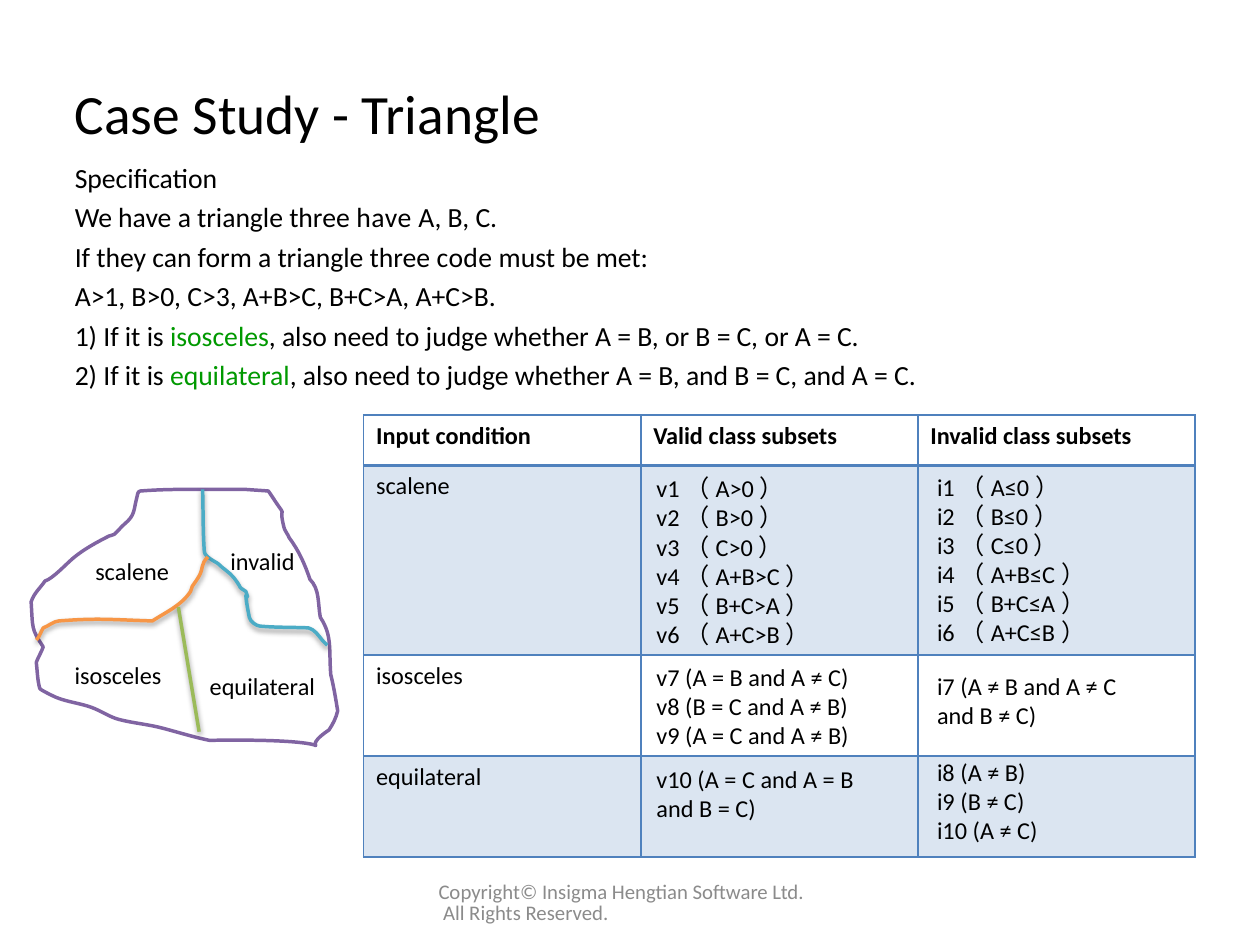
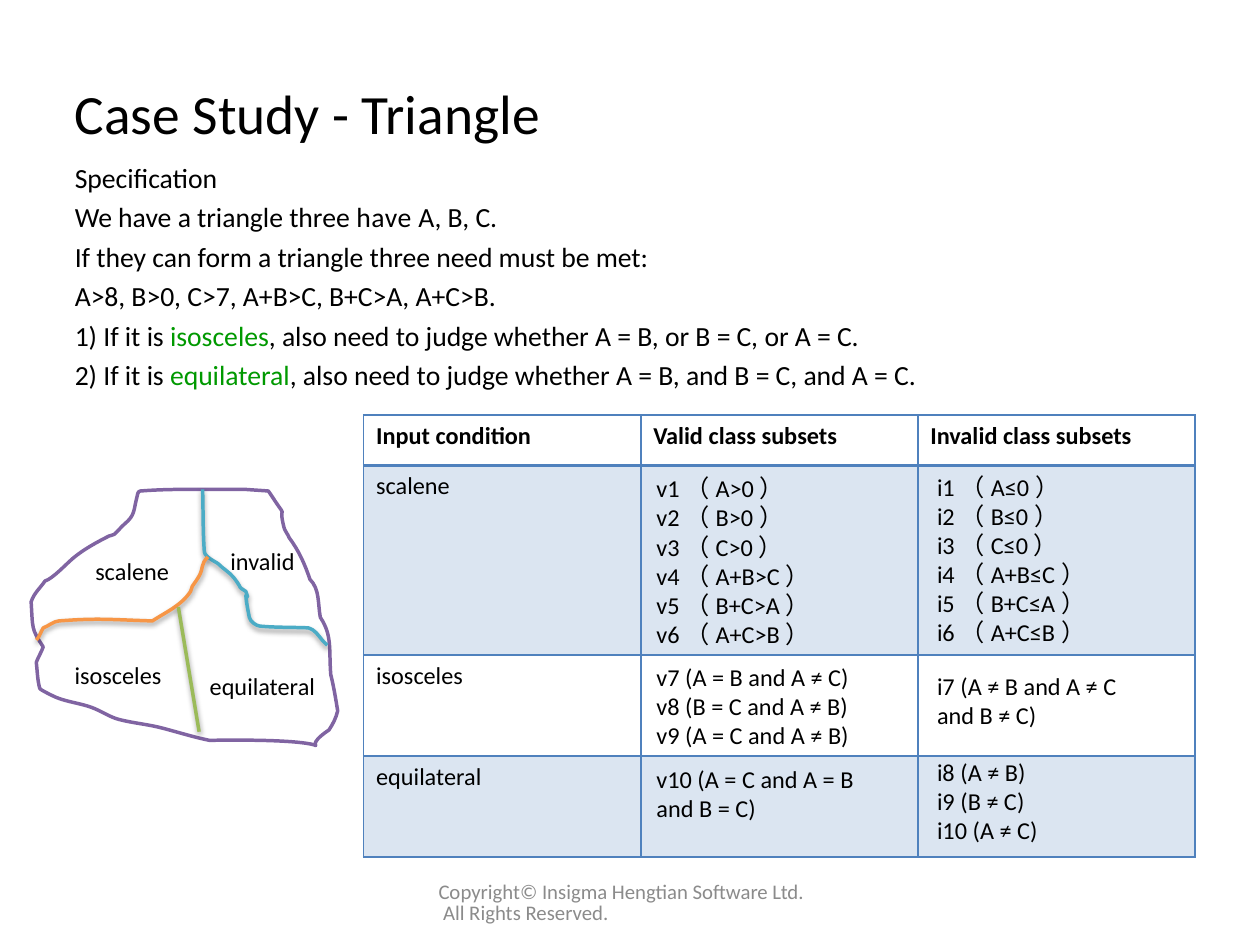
three code: code -> need (465, 258)
A>1: A>1 -> A>8 (100, 298)
C>3: C>3 -> C>7 (212, 298)
